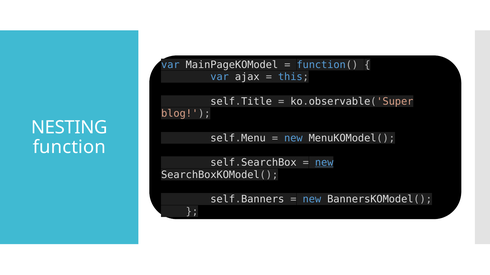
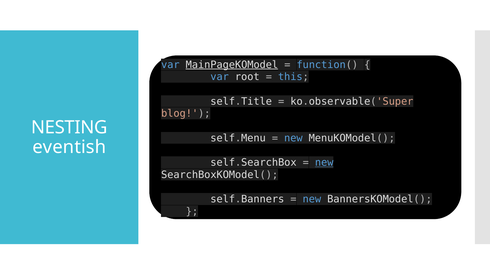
MainPageKOModel underline: none -> present (232, 65)
ajax: ajax -> root (247, 77)
function: function -> eventish (69, 147)
